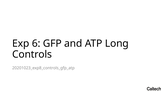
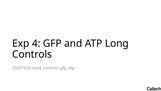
6: 6 -> 4 (36, 43)
